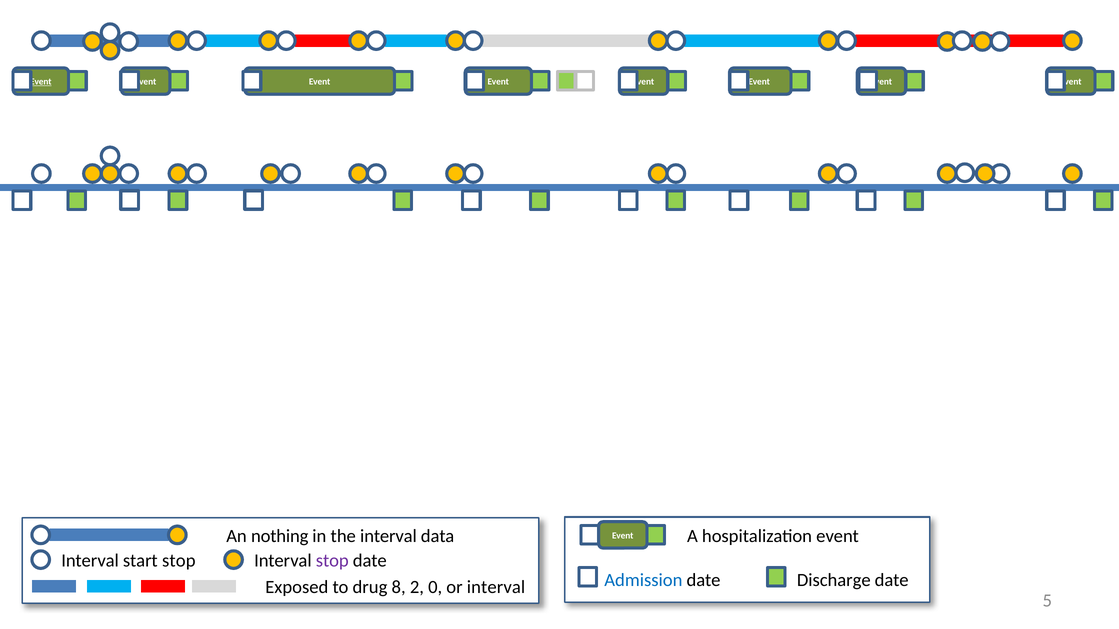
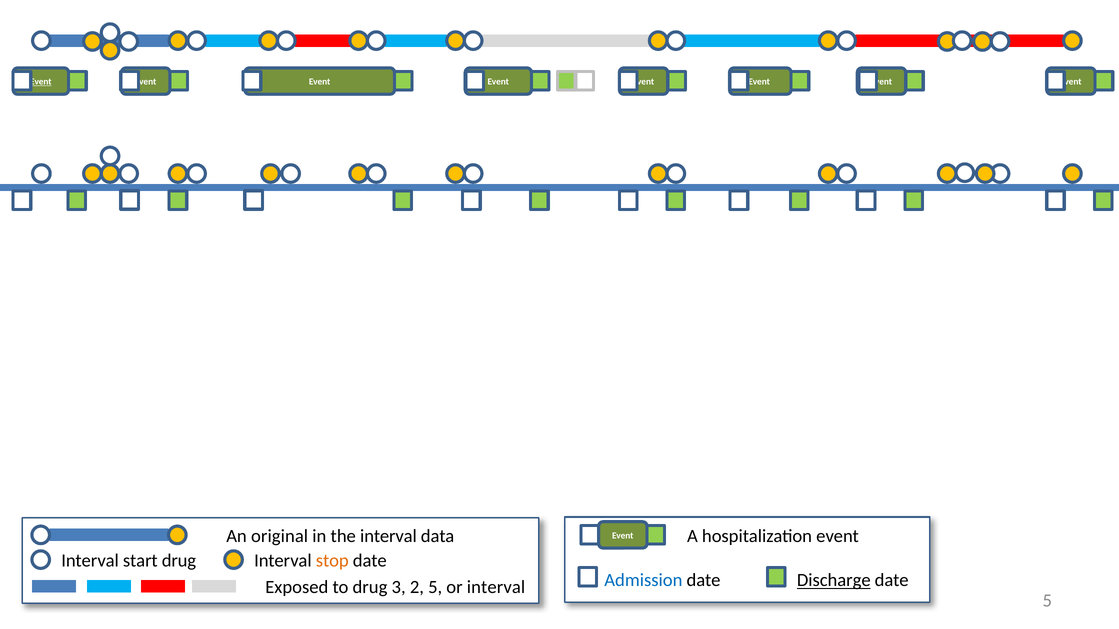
nothing: nothing -> original (280, 536)
start stop: stop -> drug (179, 561)
stop colour: purple -> orange (332, 561)
Discharge underline: none -> present (834, 581)
8: 8 -> 3 (399, 588)
2 0: 0 -> 5 (435, 588)
